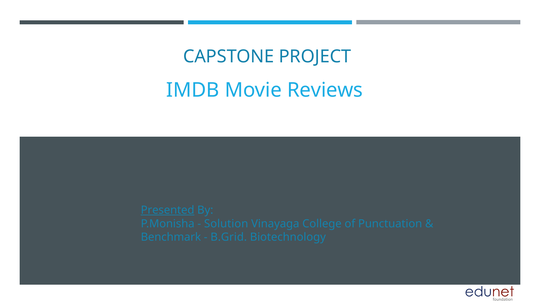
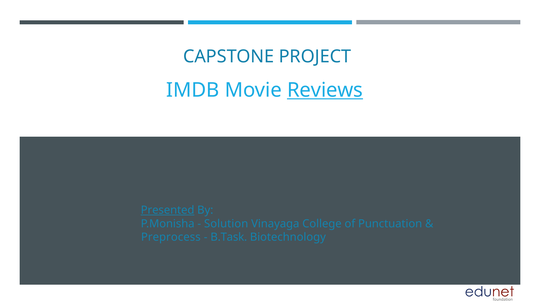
Reviews underline: none -> present (325, 90)
Benchmark: Benchmark -> Preprocess (171, 237)
B.Grid: B.Grid -> B.Task (229, 237)
